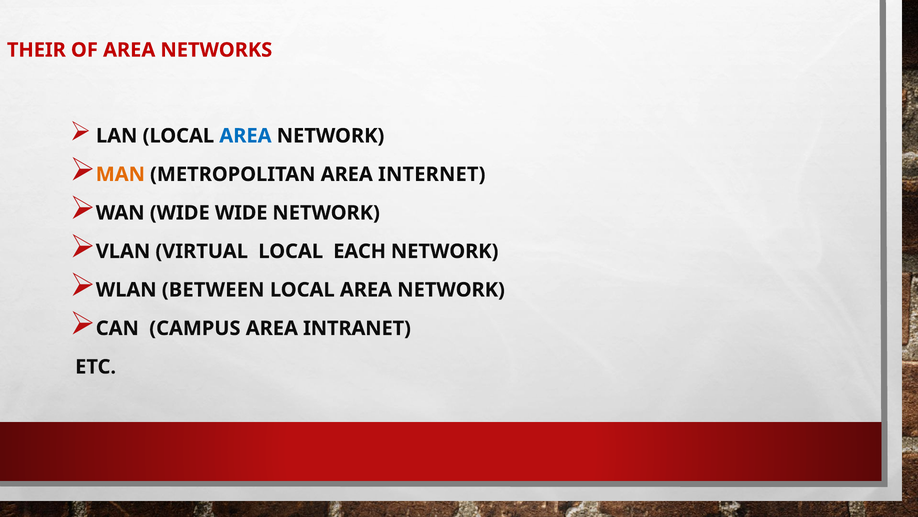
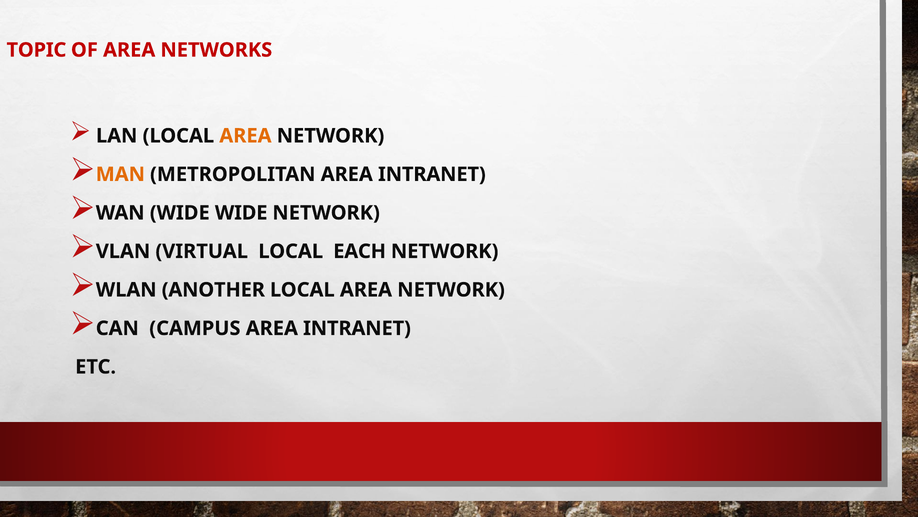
THEIR: THEIR -> TOPIC (36, 50)
AREA colour: blue -> orange (245, 136)
METROPOLITAN AREA INTERNET: INTERNET -> INTRANET (432, 174)
BETWEEN: BETWEEN -> ANOTHER (213, 290)
